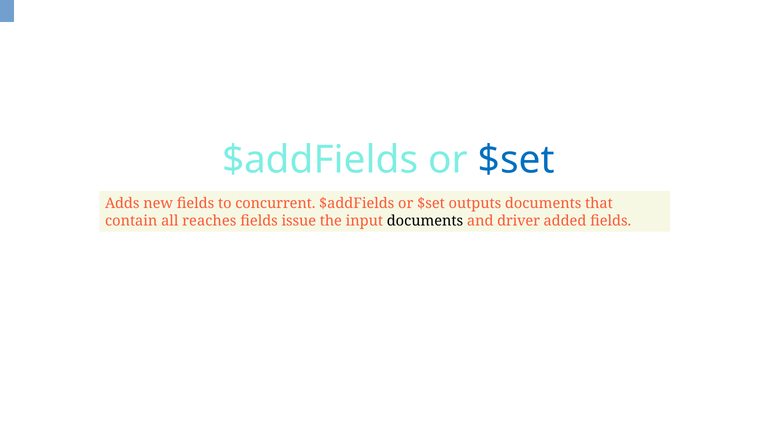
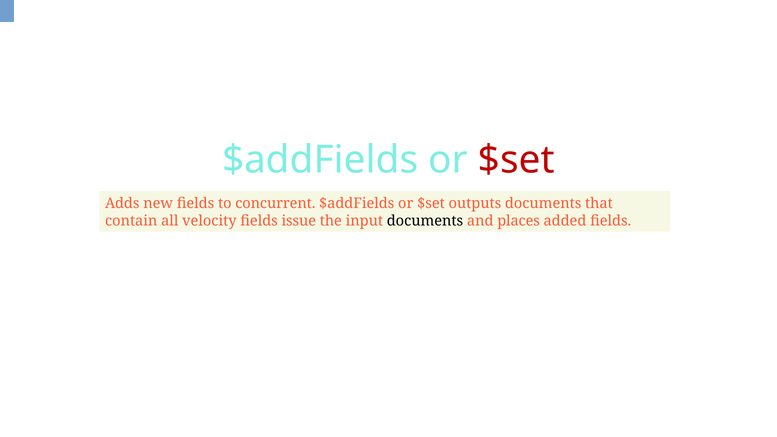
$set colour: blue -> red (516, 160)
reaches: reaches -> velocity (209, 221)
driver: driver -> places (519, 221)
